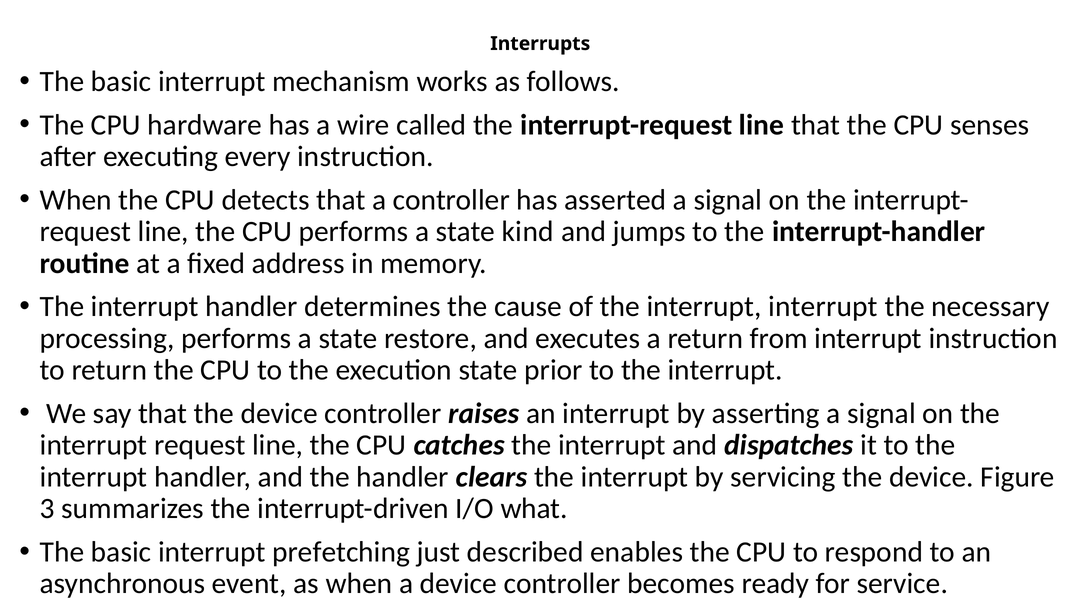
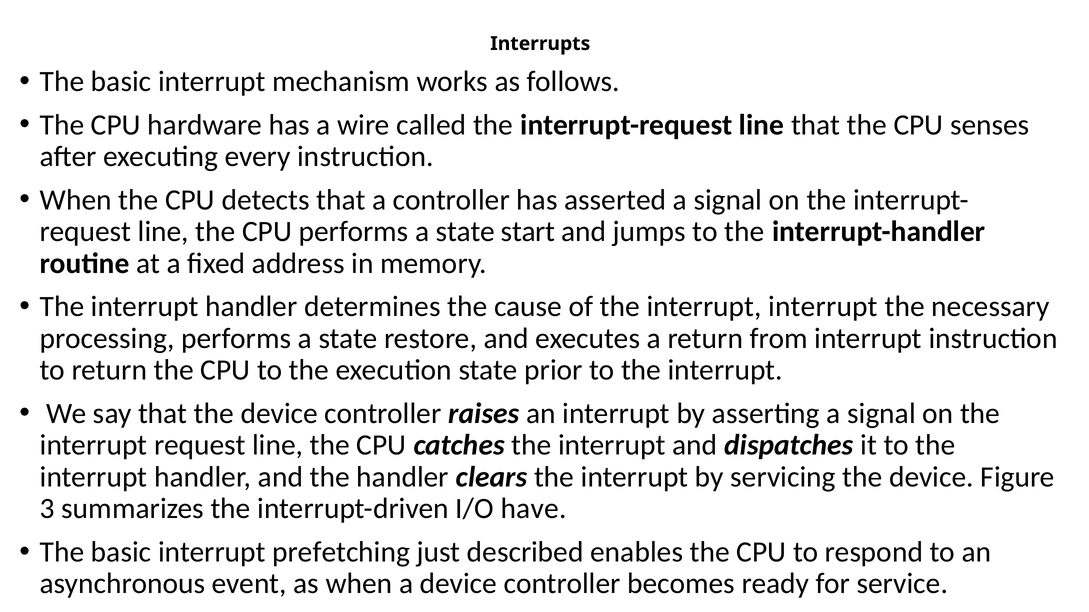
kind: kind -> start (528, 232)
what: what -> have (534, 509)
